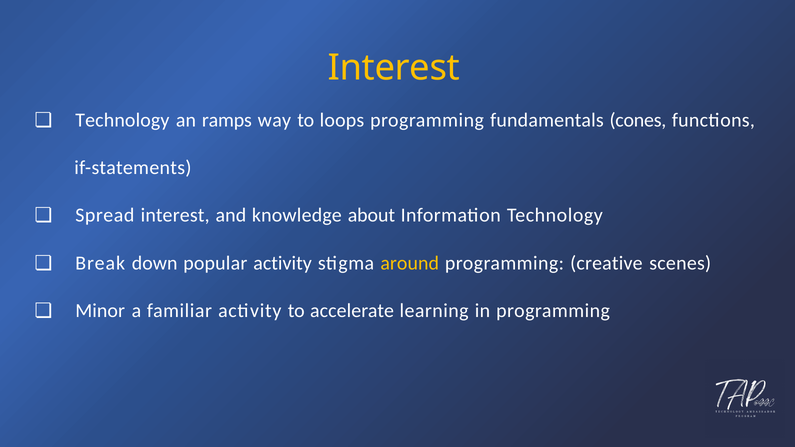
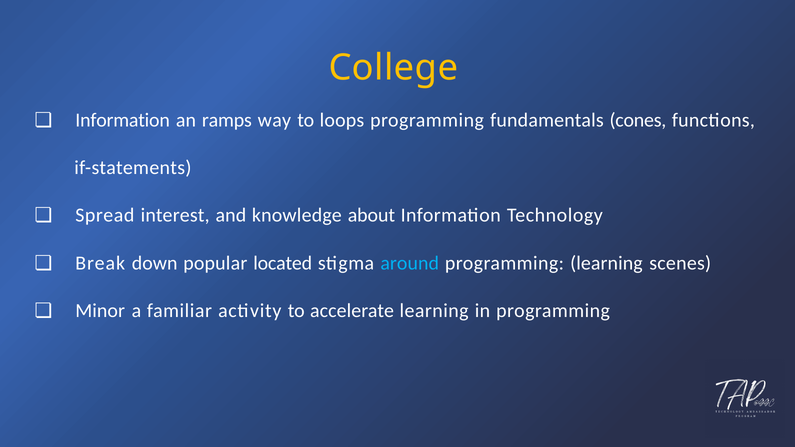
Interest: Interest -> College (393, 68)
Technology: Technology -> Information (123, 120)
popular activity: activity -> located (283, 263)
around colour: yellow -> light blue (410, 263)
programming creative: creative -> learning (606, 263)
